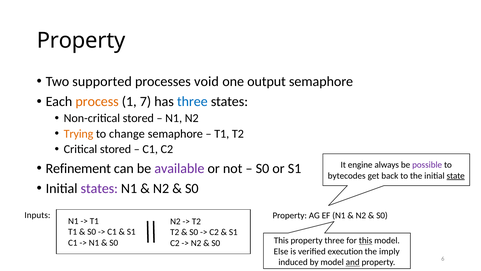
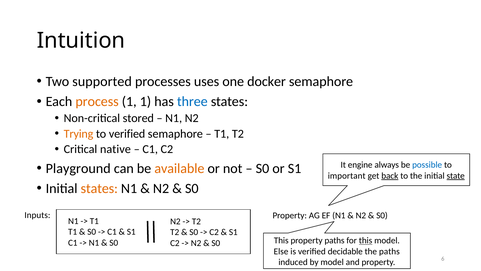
Property: Property -> Intuition (81, 40)
void: void -> uses (207, 81)
output: output -> docker (267, 81)
1 7: 7 -> 1 (145, 101)
to change: change -> verified (127, 134)
Critical stored: stored -> native (115, 149)
possible colour: purple -> blue (427, 165)
Refinement: Refinement -> Playground (78, 168)
available colour: purple -> orange (179, 168)
bytecodes: bytecodes -> important (347, 175)
back underline: none -> present (390, 175)
states colour: purple -> orange (99, 188)
property three: three -> paths (335, 240)
execution: execution -> decidable (345, 251)
the imply: imply -> paths (389, 251)
and underline: present -> none (353, 262)
